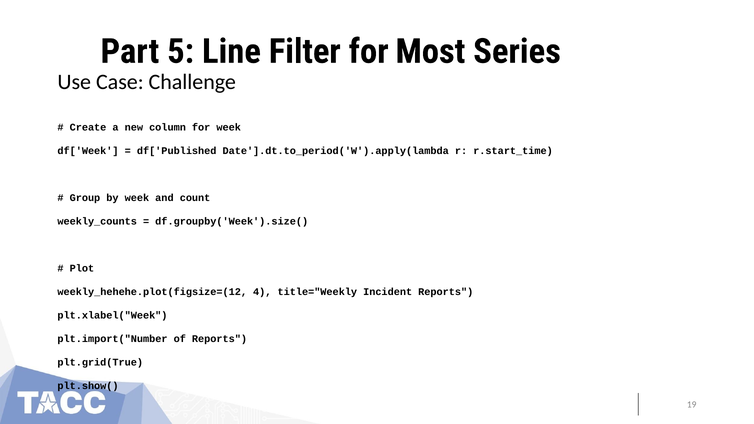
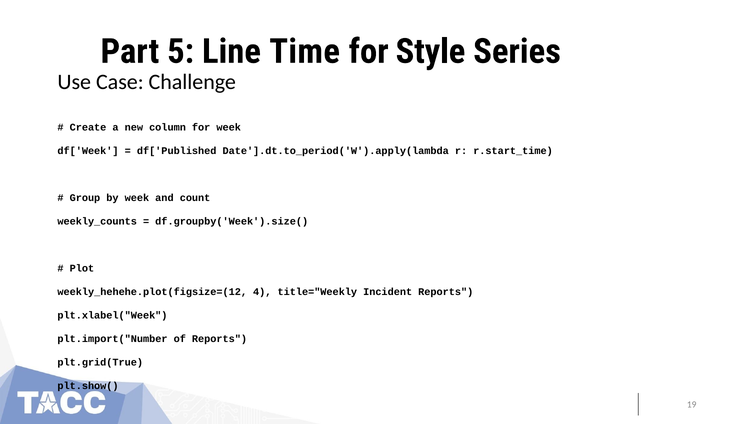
Filter: Filter -> Time (305, 51)
Most: Most -> Style (430, 51)
